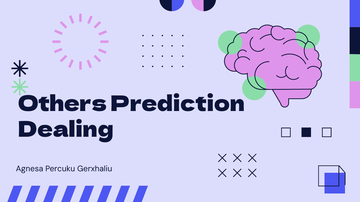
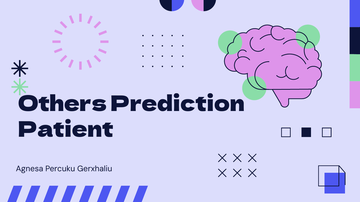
Dealing: Dealing -> Patient (66, 130)
